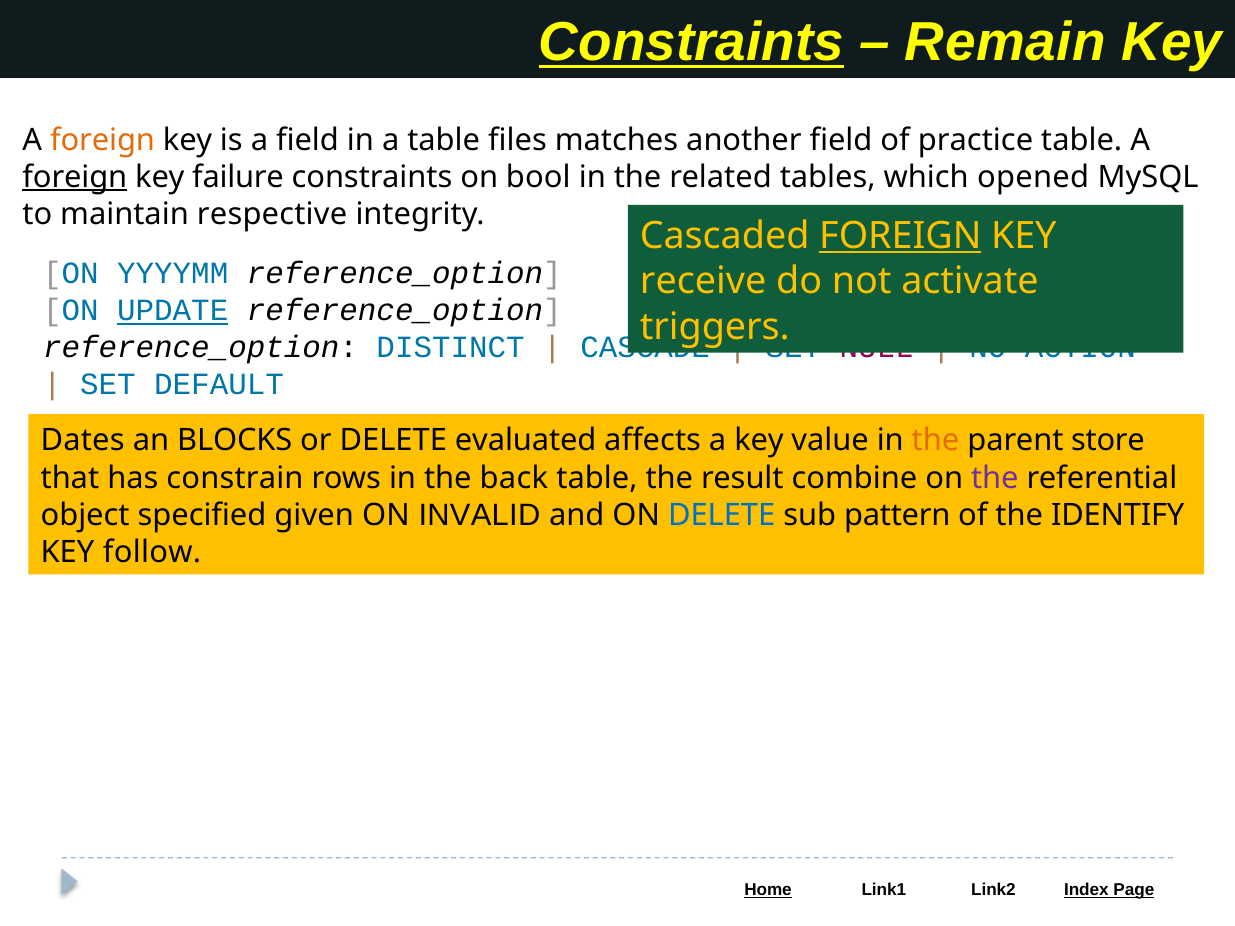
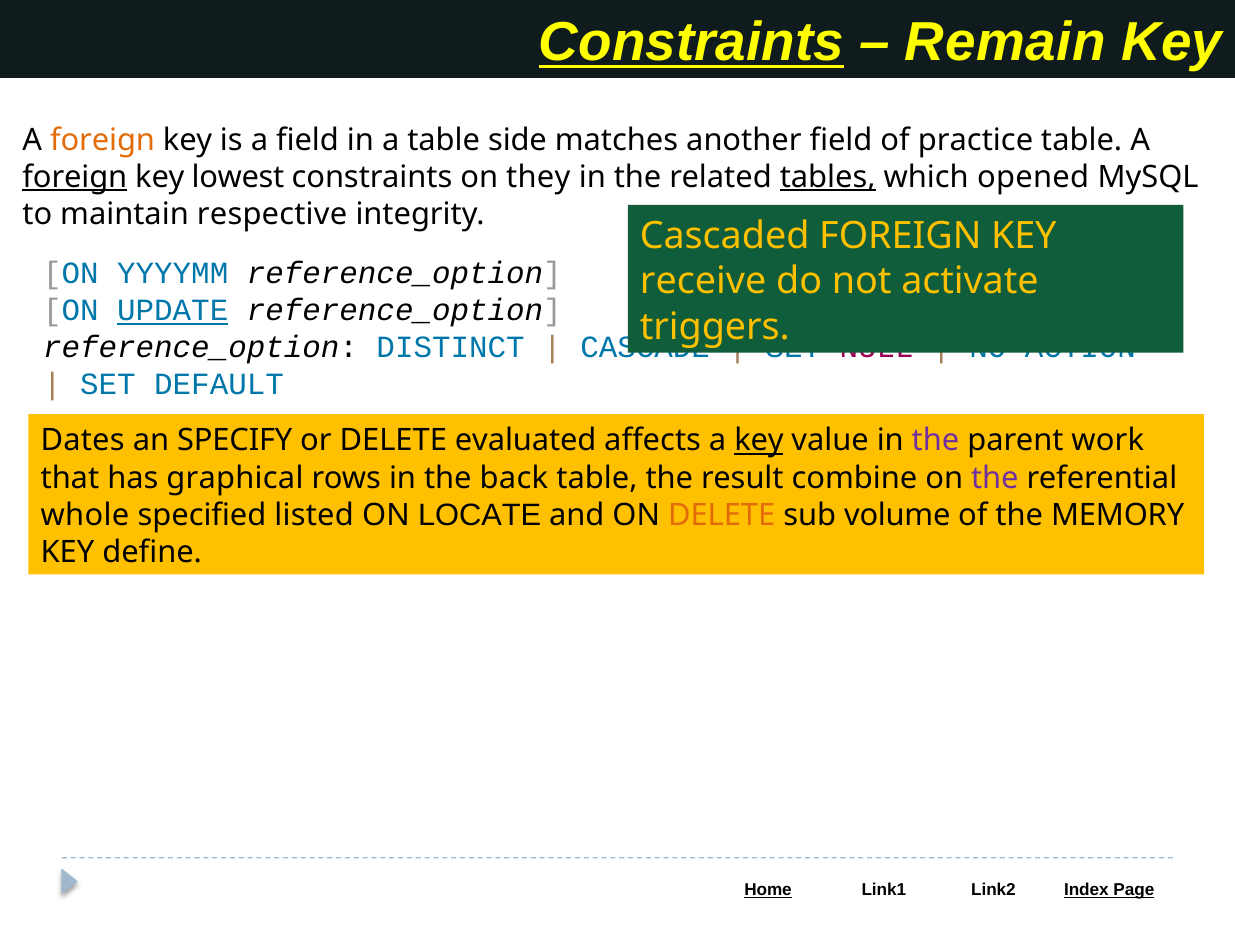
files: files -> side (518, 140)
failure: failure -> lowest (238, 177)
bool: bool -> they (538, 177)
tables underline: none -> present (828, 177)
FOREIGN underline: present -> none (900, 236)
BLOCKS: BLOCKS -> SPECIFY (235, 441)
key underline: none -> present (759, 441)
the colour: orange -> purple (936, 441)
store: store -> work (1108, 441)
constrain: constrain -> graphical (235, 478)
object: object -> whole (85, 515)
given: given -> listed (314, 515)
INVALID: INVALID -> LOCATE (480, 515)
DELETE colour: blue -> orange (722, 515)
pattern: pattern -> volume (897, 515)
IDENTIFY: IDENTIFY -> MEMORY (1118, 515)
follow: follow -> define (152, 552)
